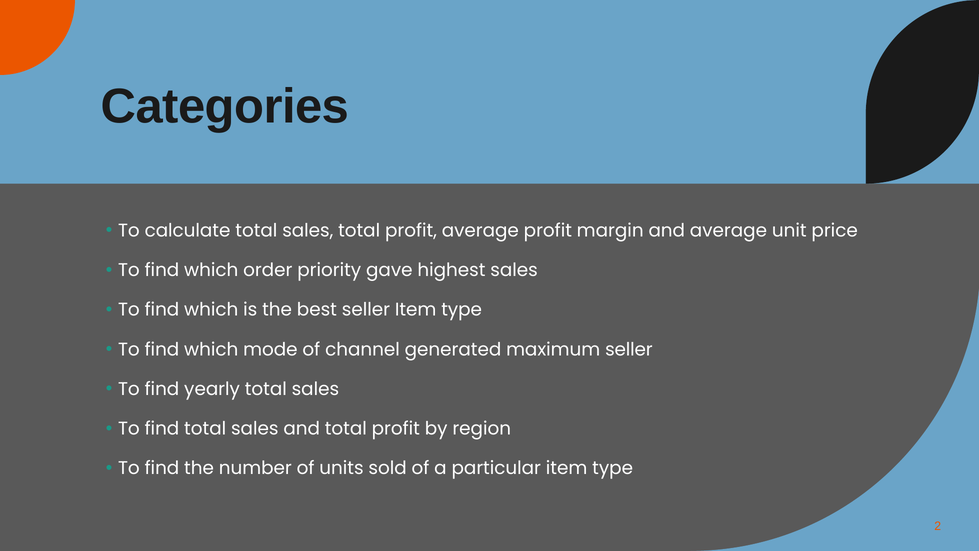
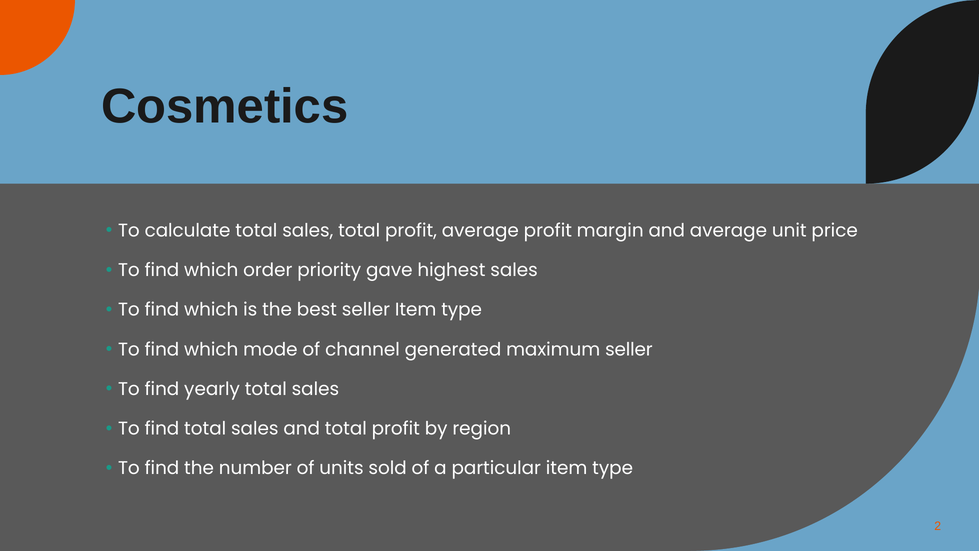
Categories: Categories -> Cosmetics (225, 107)
